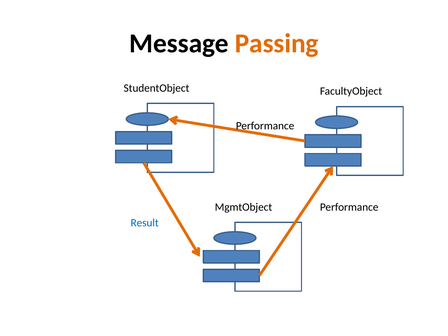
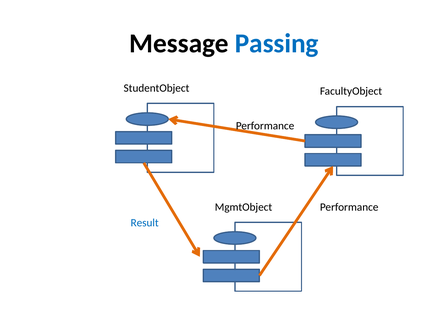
Passing colour: orange -> blue (277, 43)
